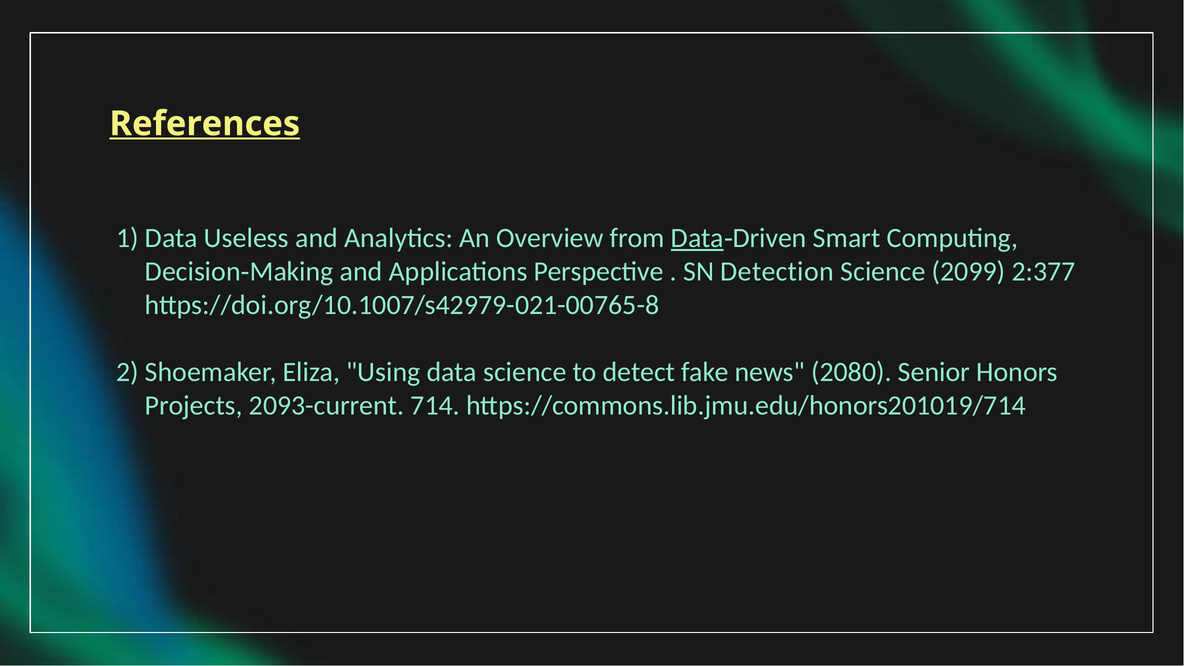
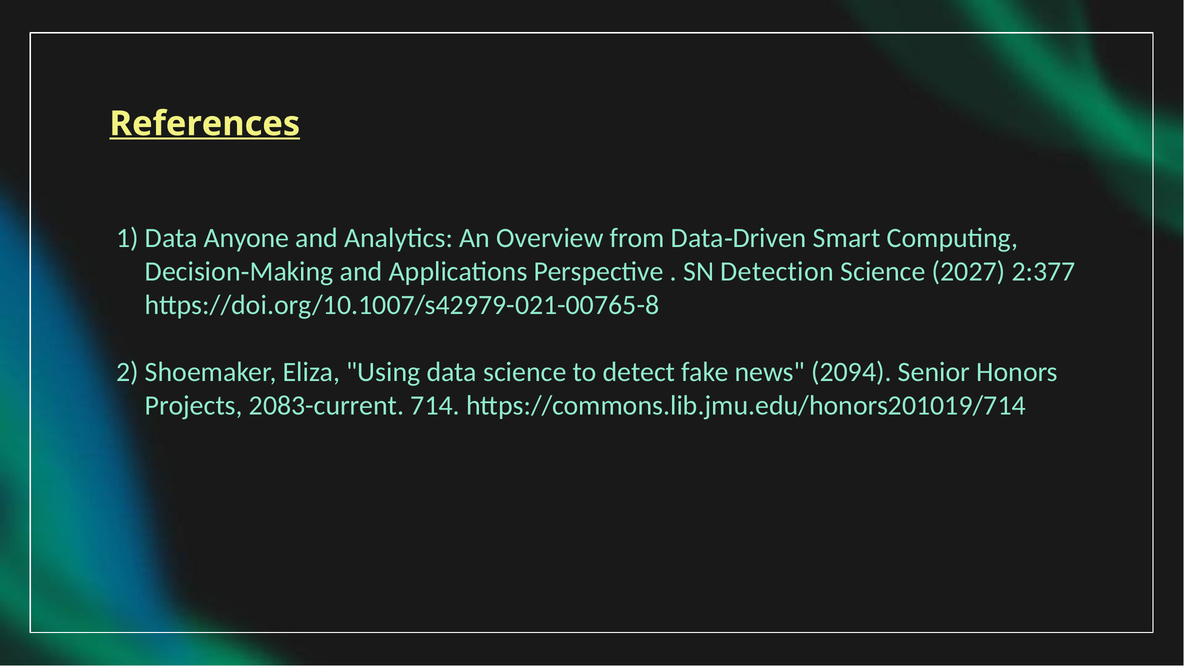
Useless: Useless -> Anyone (246, 238)
Data underline: present -> none (697, 238)
2099: 2099 -> 2027 (969, 272)
2080: 2080 -> 2094 (851, 372)
2093-current: 2093-current -> 2083-current (327, 406)
